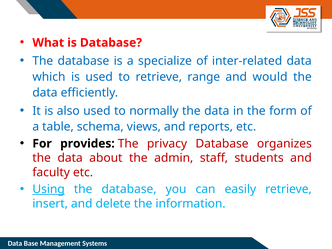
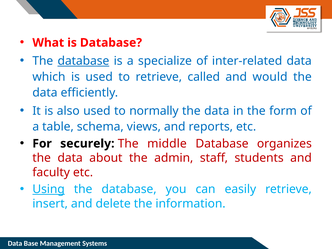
database underline: none -> present (83, 61)
range: range -> called (204, 77)
provides: provides -> securely (87, 144)
privacy: privacy -> middle (167, 144)
